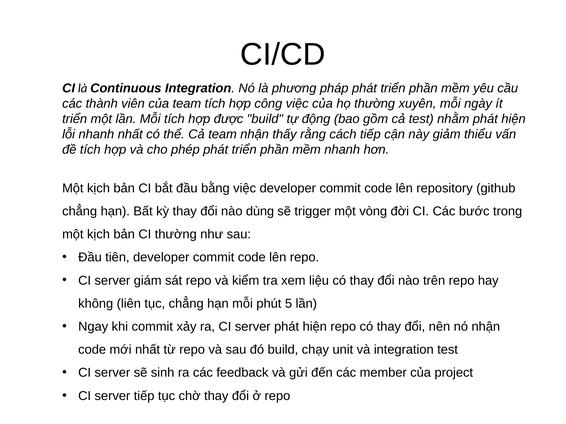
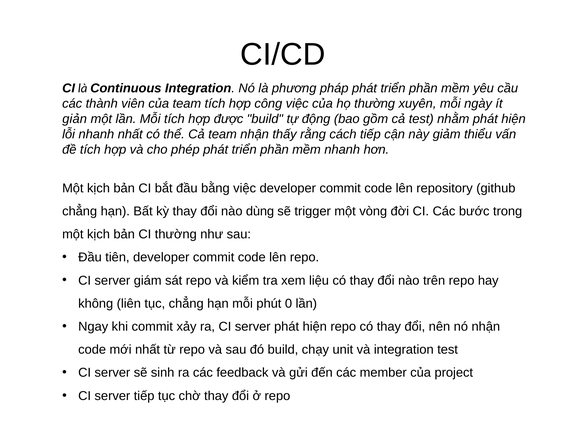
triển: triển -> giản (75, 119)
5: 5 -> 0 (289, 304)
